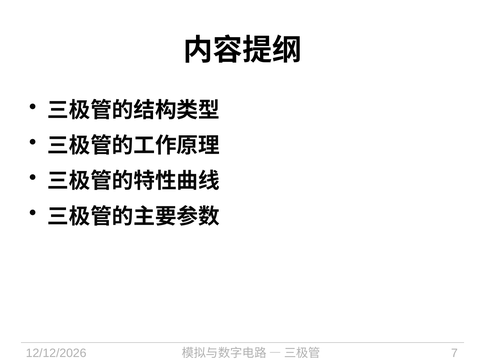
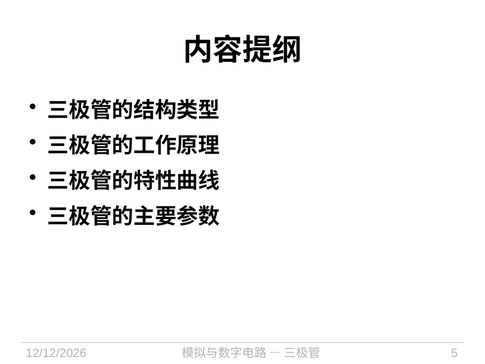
7: 7 -> 5 (454, 353)
